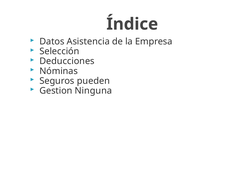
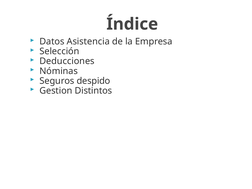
pueden: pueden -> despido (93, 81)
Ninguna: Ninguna -> Distintos (93, 91)
